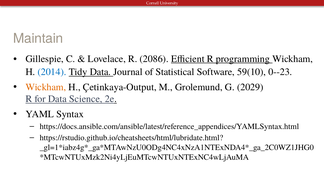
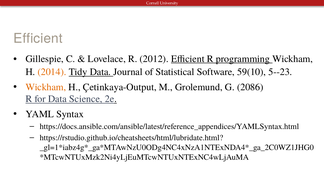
Maintain: Maintain -> Efficient (38, 38)
2086: 2086 -> 2012 (154, 59)
2014 colour: blue -> orange (52, 72)
0--23: 0--23 -> 5--23 (280, 72)
2029: 2029 -> 2086 (250, 87)
